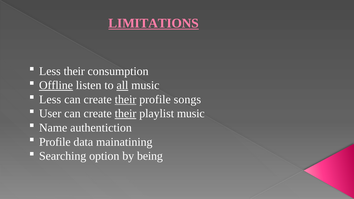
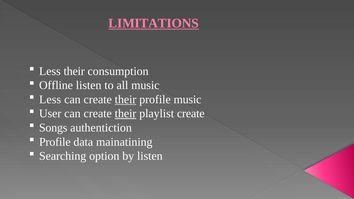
Offline underline: present -> none (56, 85)
all underline: present -> none (122, 85)
profile songs: songs -> music (188, 100)
playlist music: music -> create (191, 114)
Name: Name -> Songs (53, 128)
by being: being -> listen (150, 156)
